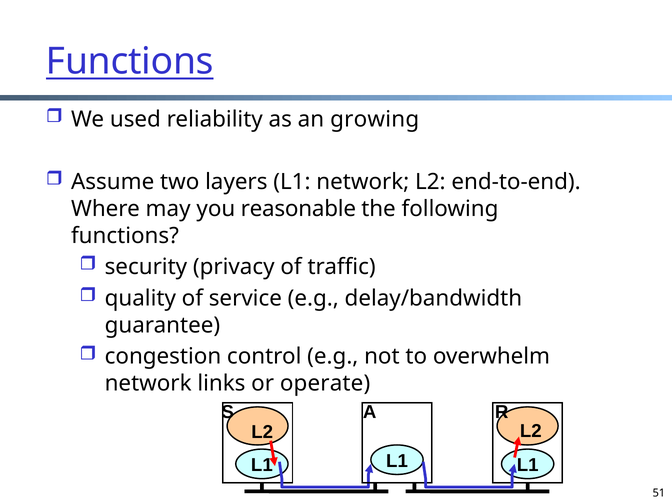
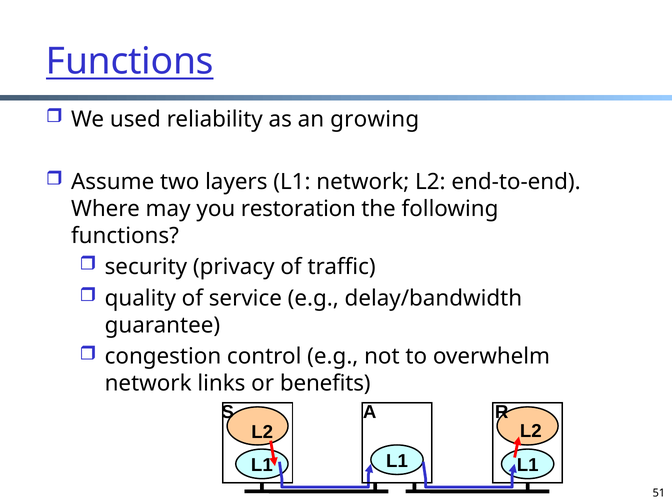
reasonable: reasonable -> restoration (298, 209)
operate: operate -> benefits (325, 383)
